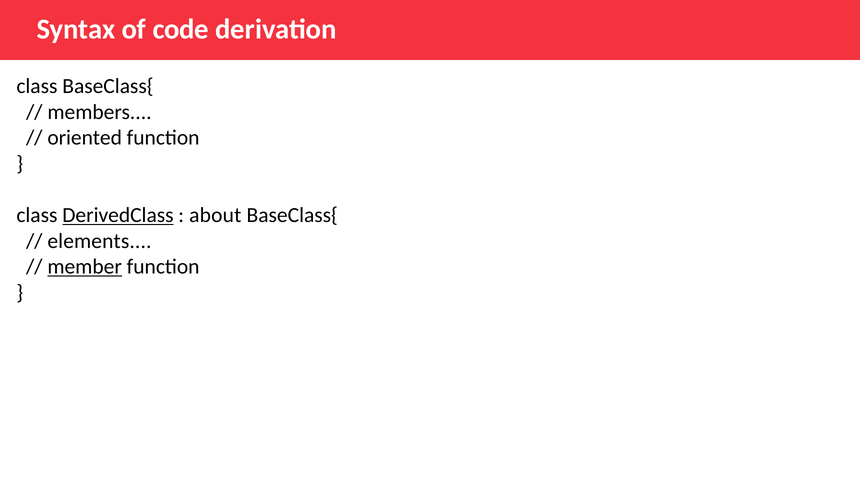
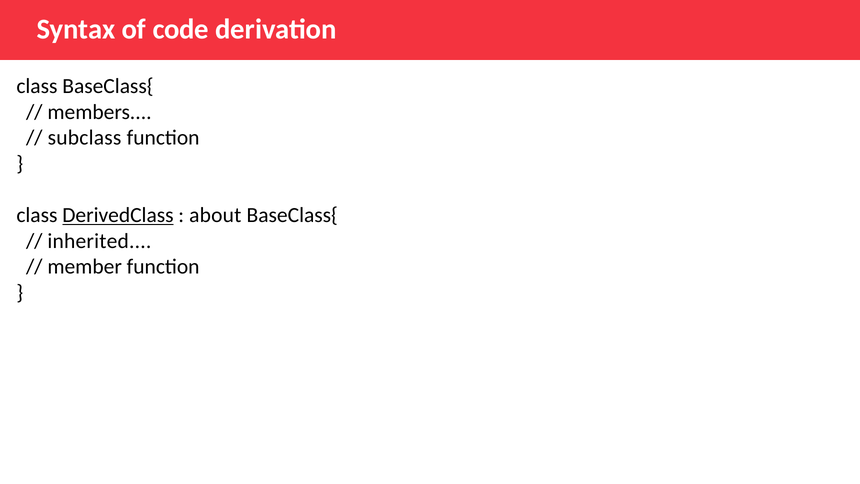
oriented: oriented -> subclass (85, 138)
elements: elements -> inherited (99, 241)
member underline: present -> none (85, 267)
